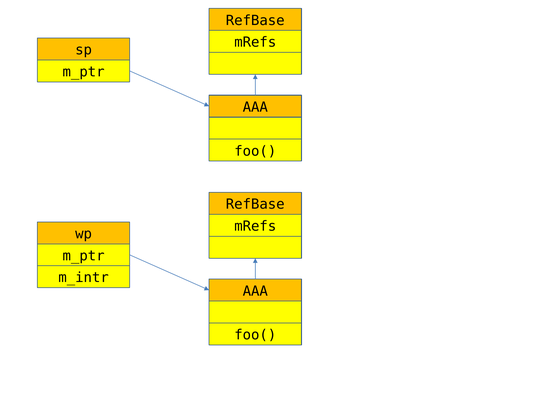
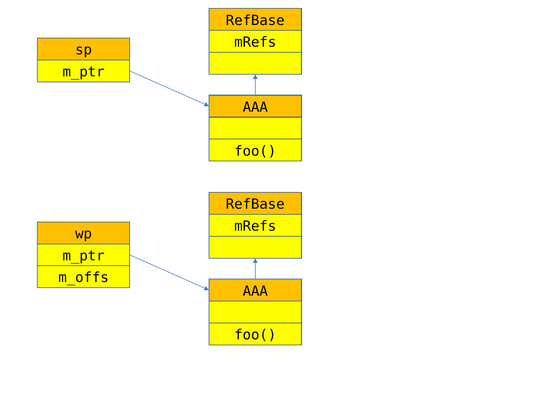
m_intr: m_intr -> m_offs (84, 278)
